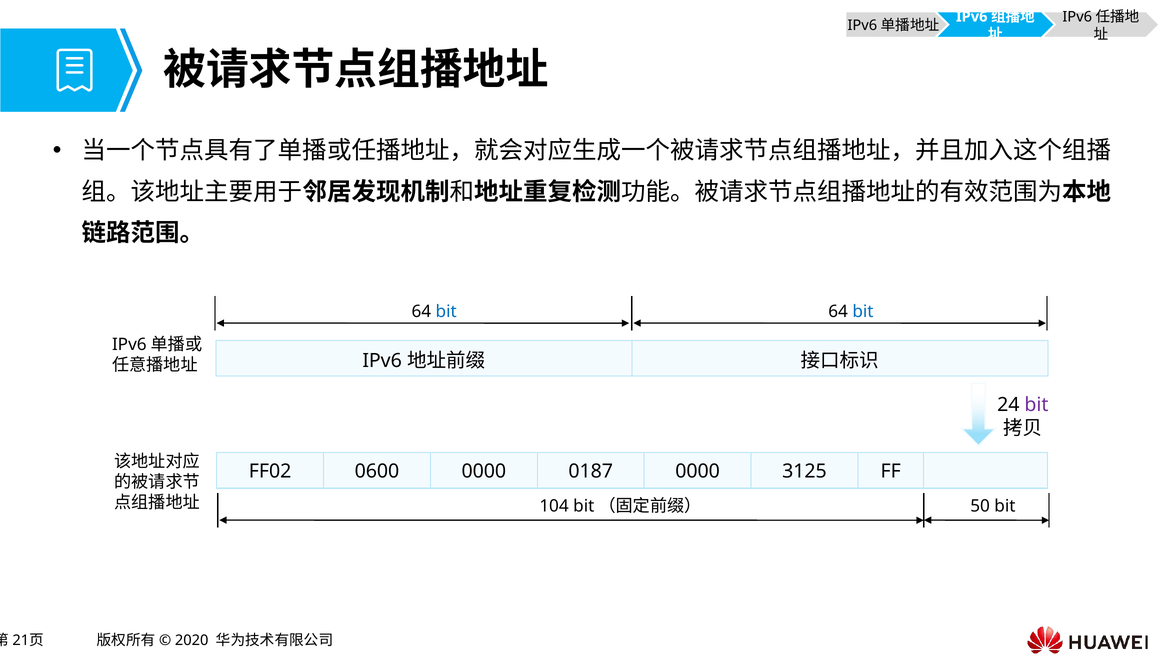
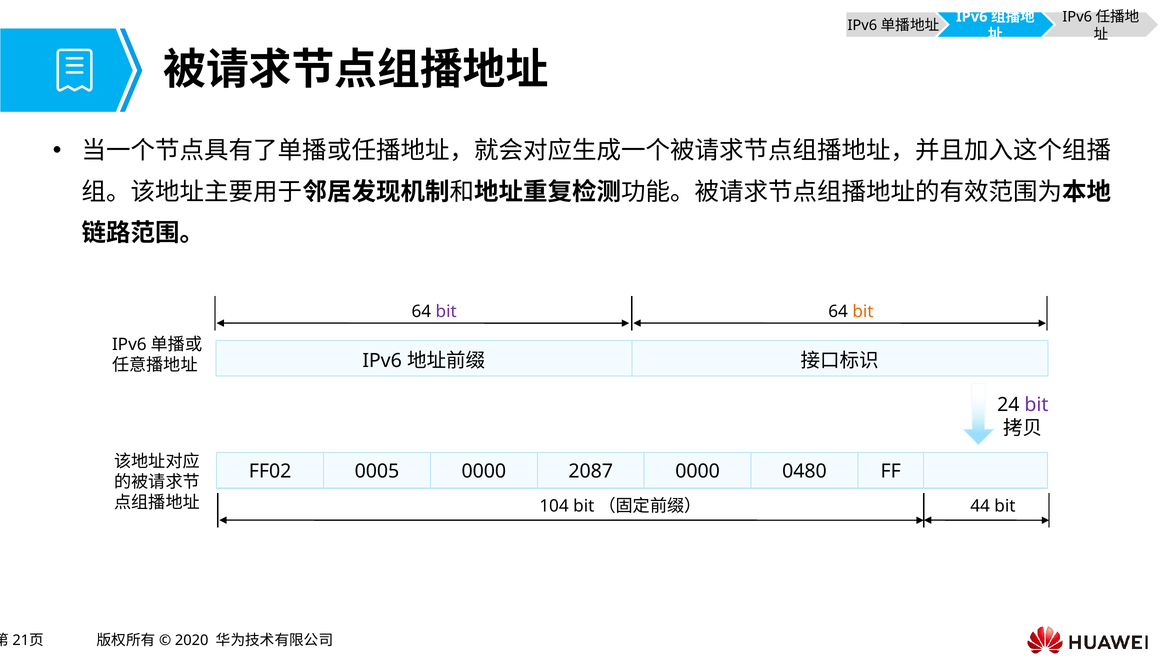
bit colour: blue -> purple (446, 311)
bit colour: blue -> orange (863, 311)
0600: 0600 -> 0005 (377, 471)
0187: 0187 -> 2087 (591, 471)
3125: 3125 -> 0480 (804, 471)
50: 50 -> 44 (980, 506)
